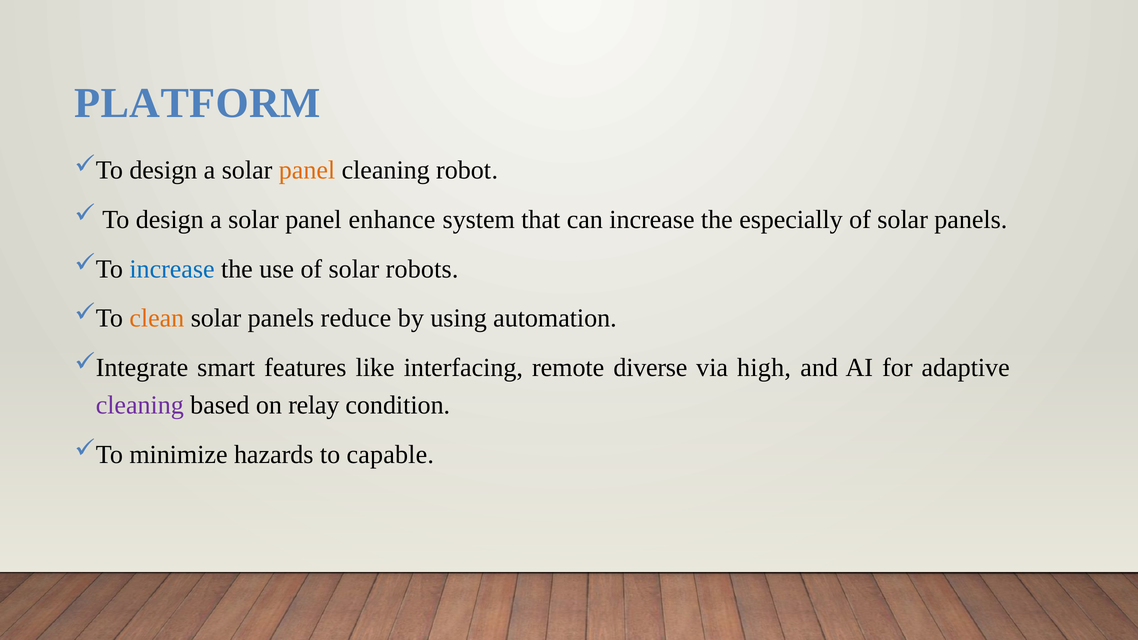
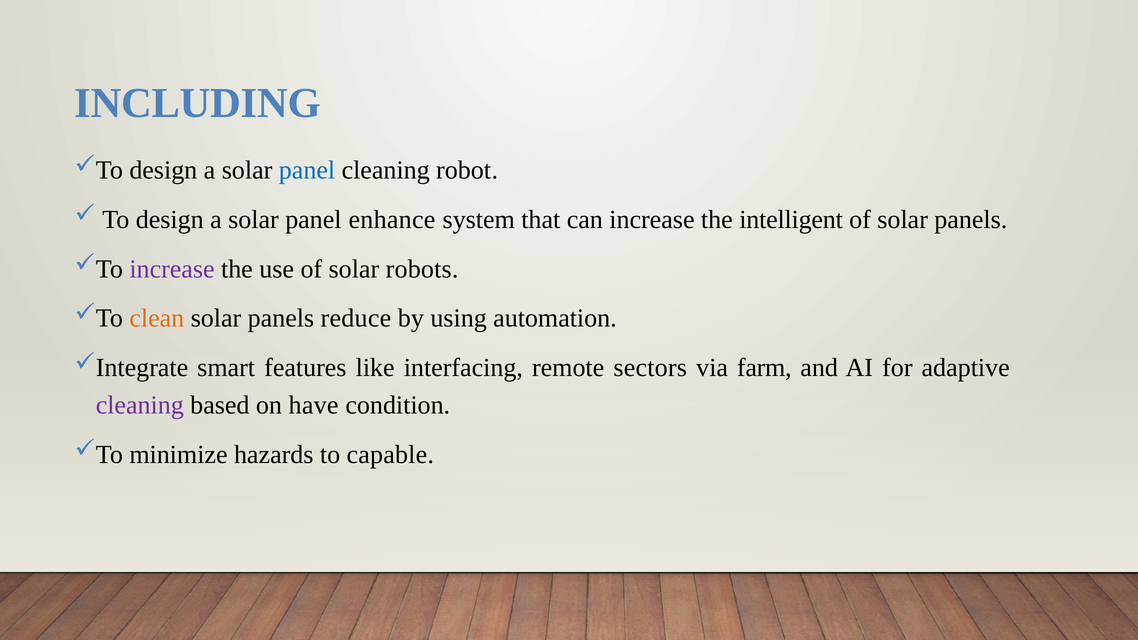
PLATFORM: PLATFORM -> INCLUDING (198, 103)
panel colour: orange -> blue (307, 170)
especially: especially -> intelligent (791, 220)
increase colour: blue -> purple (172, 269)
diverse: diverse -> sectors (650, 368)
high: high -> farm (764, 368)
relay: relay -> have (314, 405)
